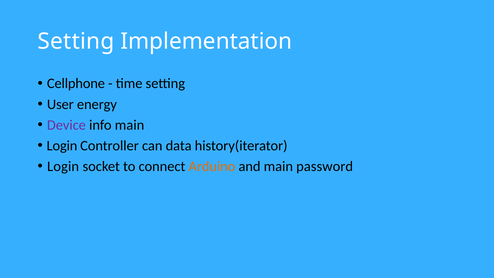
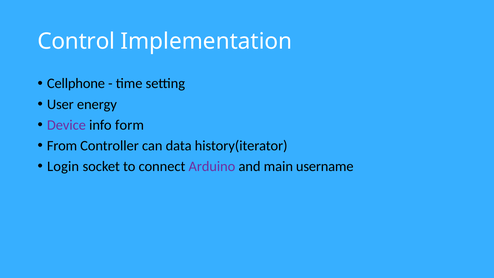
Setting: Setting -> Control (76, 41)
info main: main -> form (129, 125)
Login: Login -> From (62, 146)
Arduino colour: orange -> purple (212, 166)
password: password -> username (325, 166)
